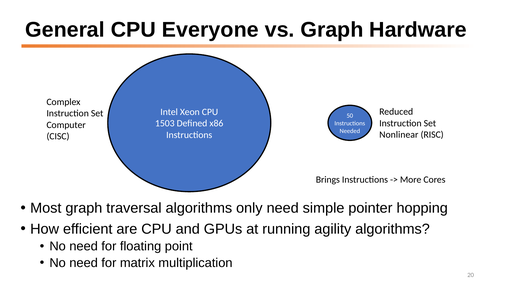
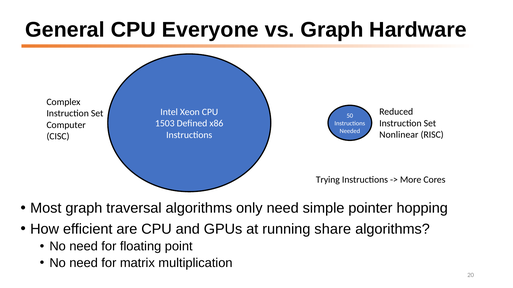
Brings: Brings -> Trying (328, 180)
agility: agility -> share (333, 229)
